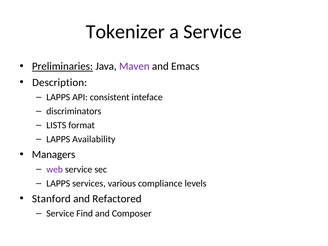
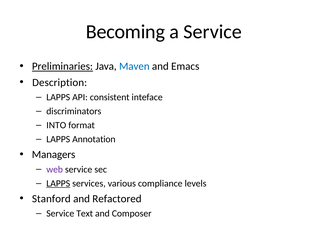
Tokenizer: Tokenizer -> Becoming (125, 32)
Maven colour: purple -> blue (134, 66)
LISTS: LISTS -> INTO (56, 125)
Availability: Availability -> Annotation (94, 139)
LAPPS underline: none -> present (58, 183)
Find: Find -> Text (85, 213)
